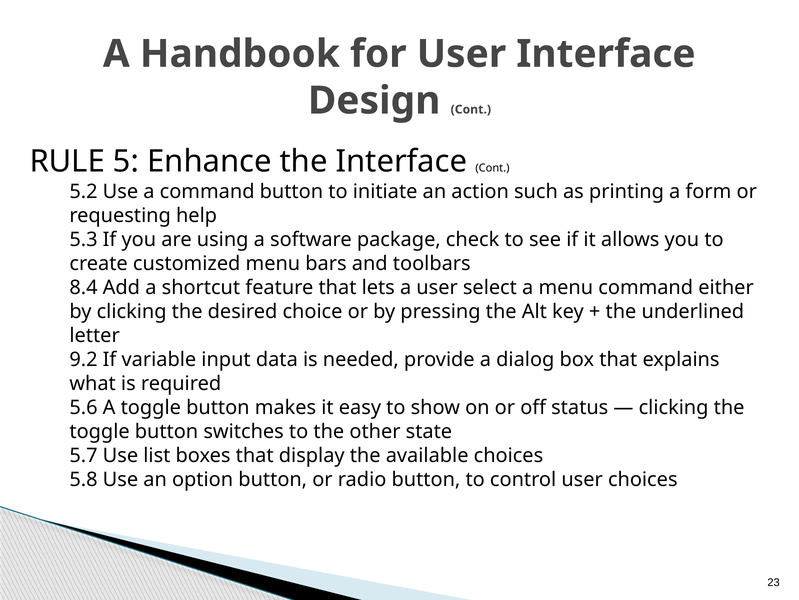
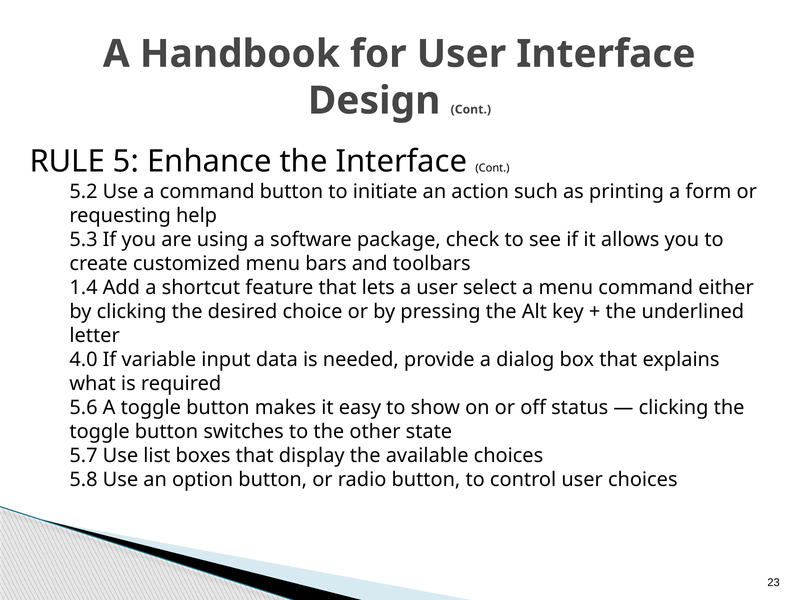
8.4: 8.4 -> 1.4 (84, 287)
9.2: 9.2 -> 4.0 (84, 359)
